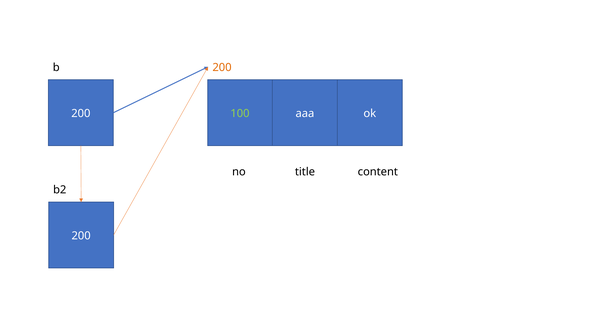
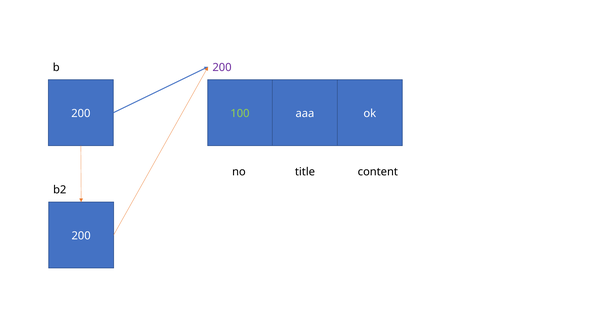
200 colour: orange -> purple (222, 68)
